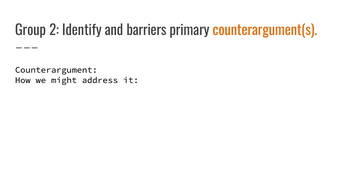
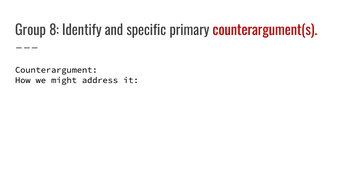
2: 2 -> 8 (54, 30)
barriers: barriers -> specific (146, 30)
counterargument(s colour: orange -> red (265, 30)
